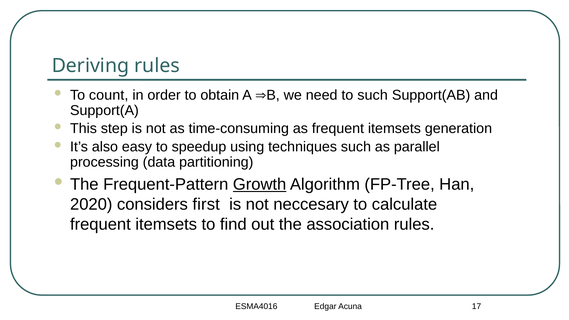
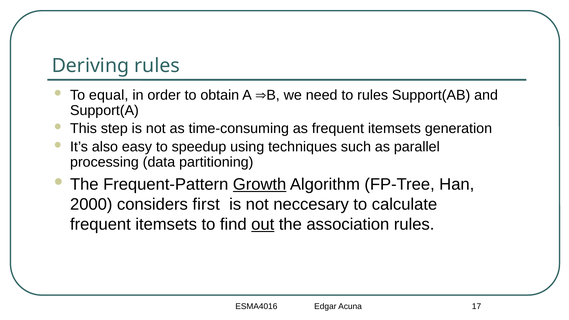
count: count -> equal (109, 95)
to such: such -> rules (373, 95)
2020: 2020 -> 2000 (91, 204)
out underline: none -> present (263, 224)
